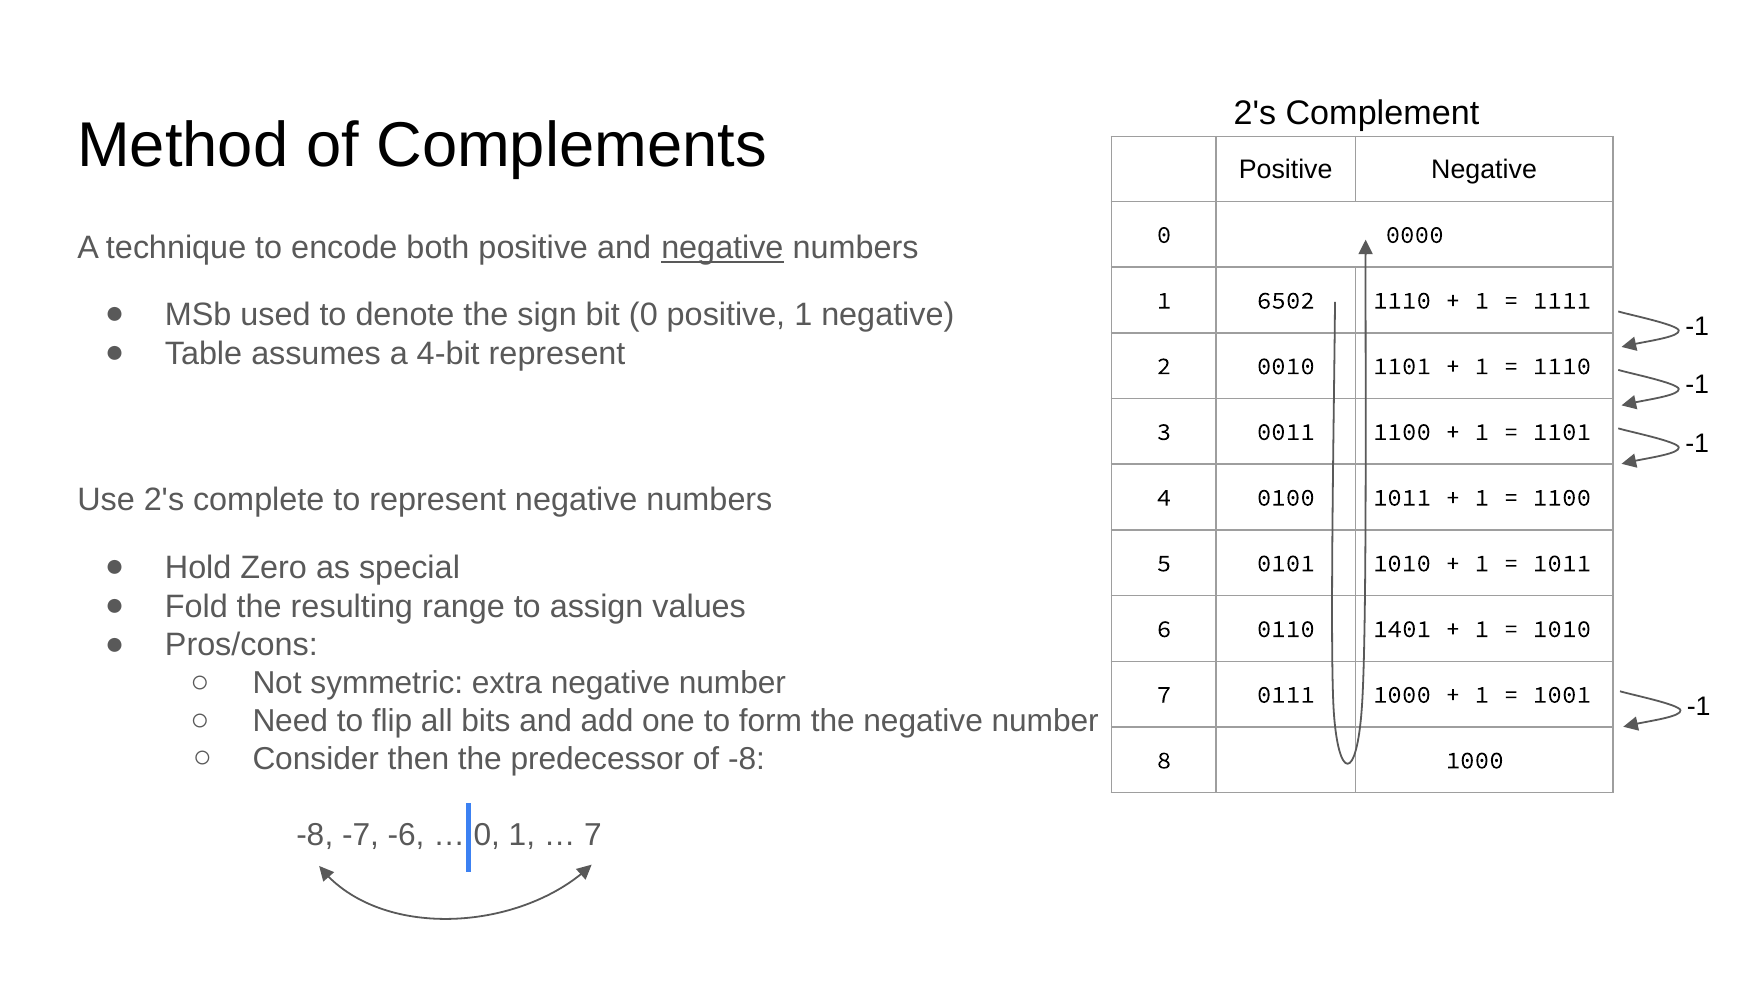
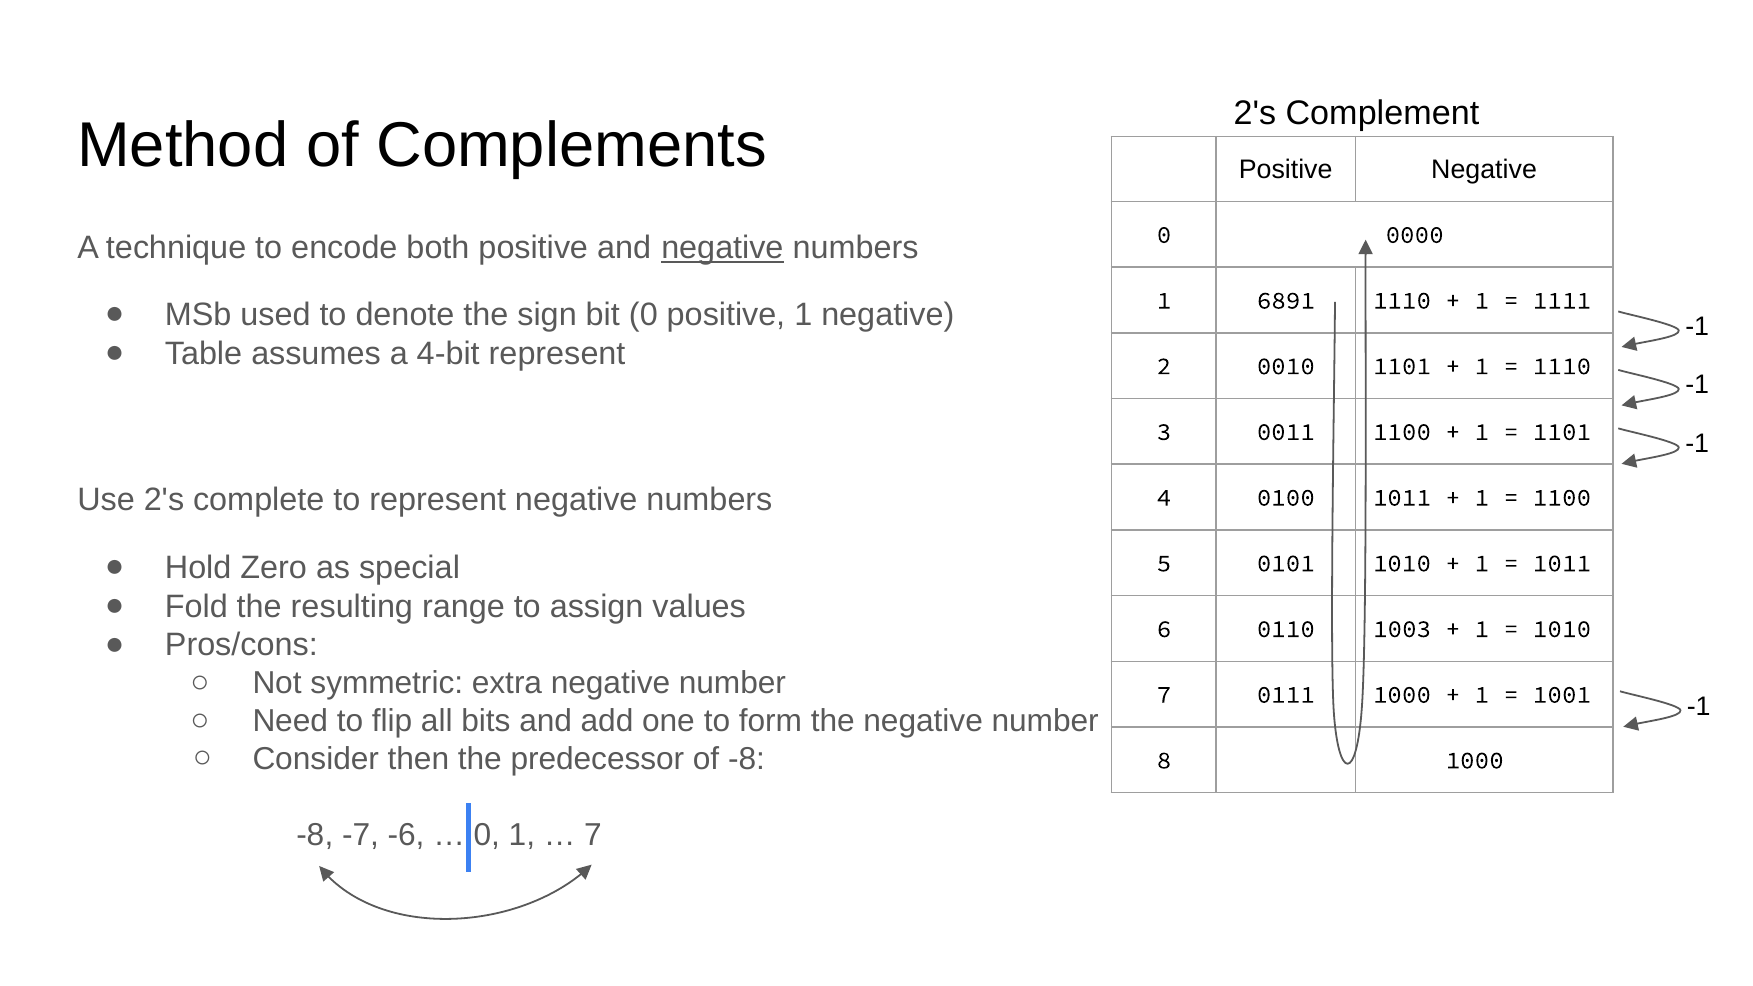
6502: 6502 -> 6891 (1286, 301)
1401: 1401 -> 1003 (1402, 629)
